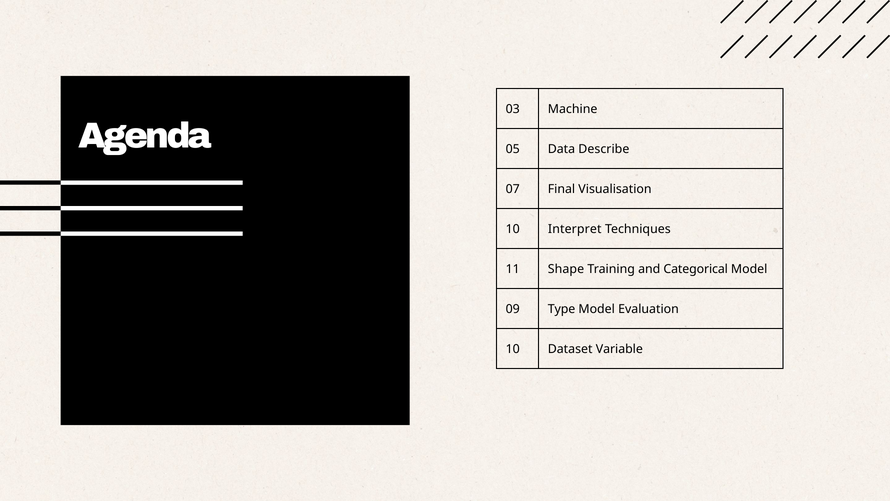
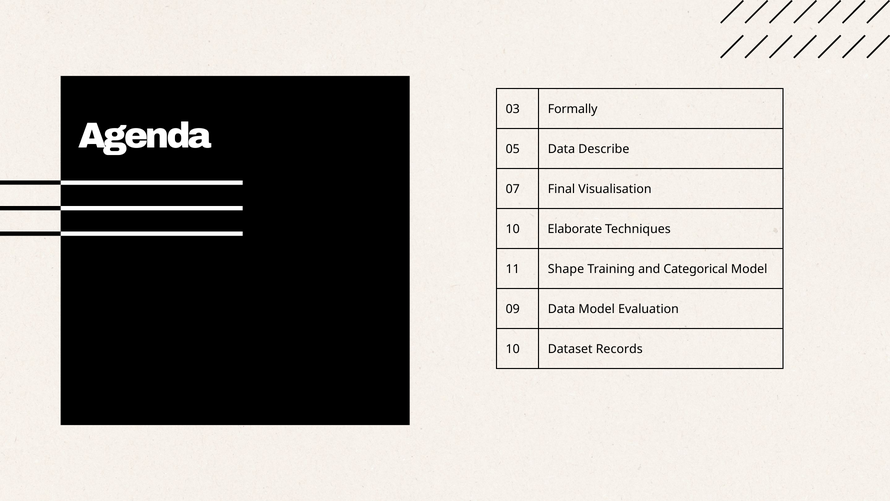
Machine: Machine -> Formally (573, 109)
Interpret: Interpret -> Elaborate (575, 229)
09 Type: Type -> Data (561, 309)
Variable: Variable -> Records (619, 349)
